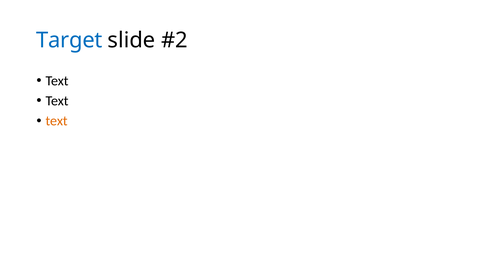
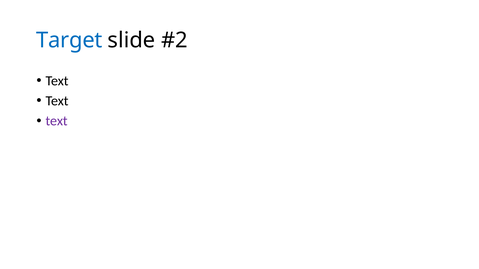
text colour: orange -> purple (57, 121)
